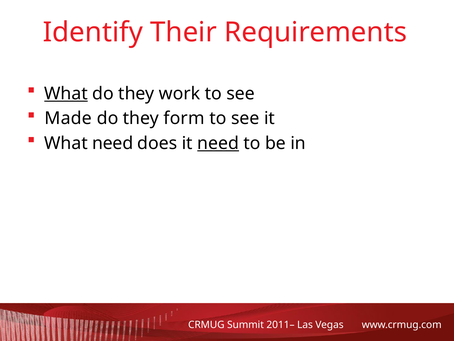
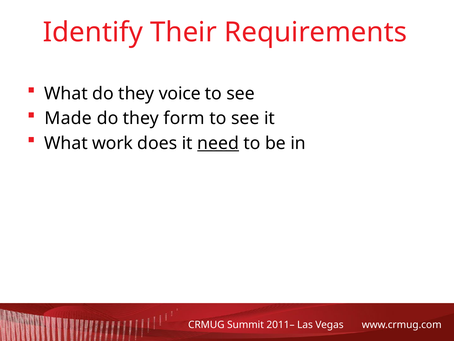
What underline: present -> none (66, 94)
work: work -> voice (180, 94)
What need: need -> work (113, 143)
